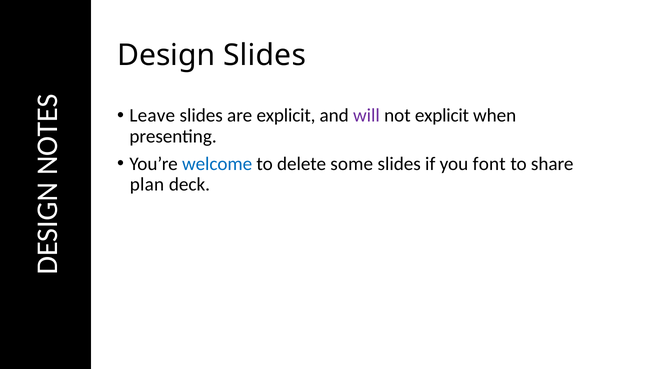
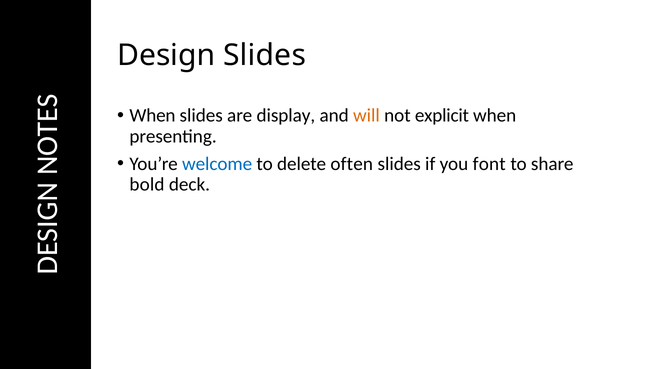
Leave: Leave -> When (152, 116)
are explicit: explicit -> display (286, 116)
will colour: purple -> orange (366, 116)
some: some -> often (352, 164)
plan: plan -> bold (147, 184)
